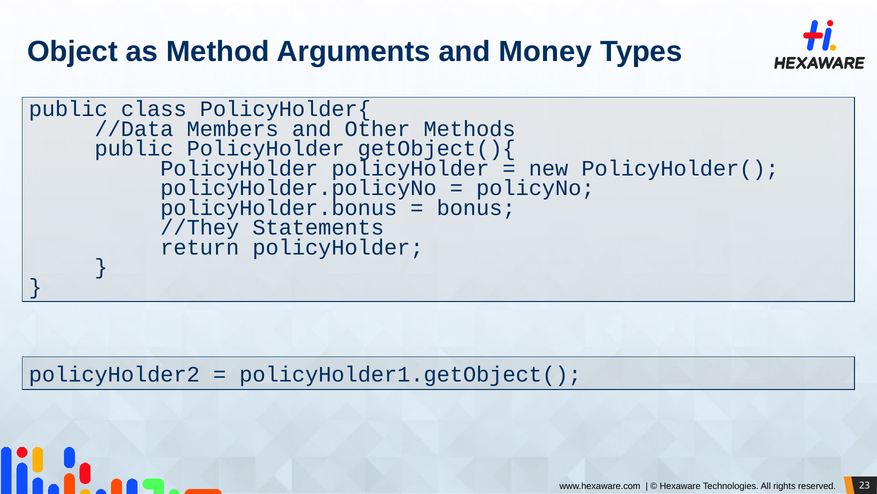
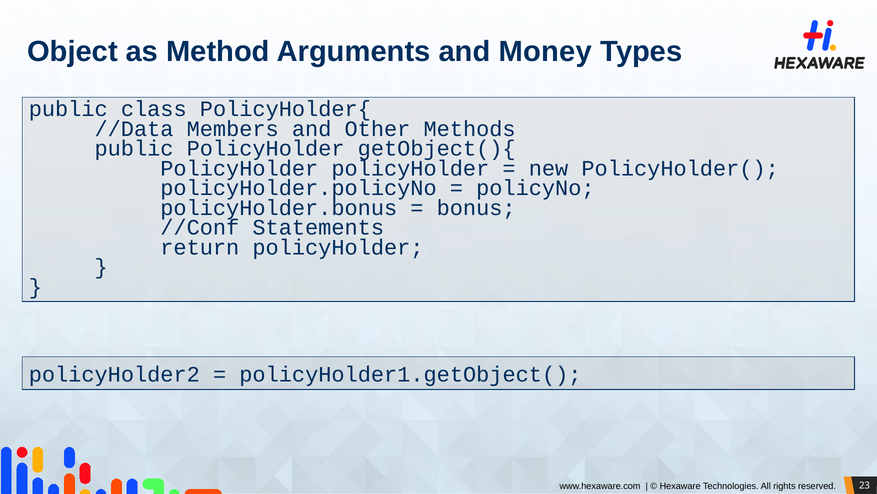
//They: //They -> //Conf (200, 227)
